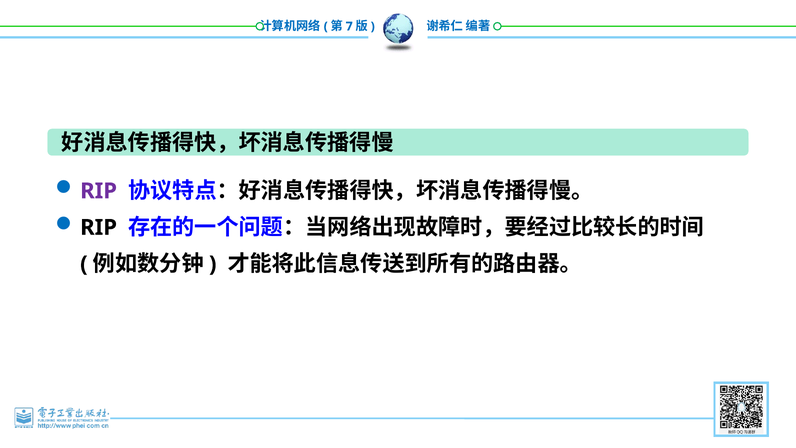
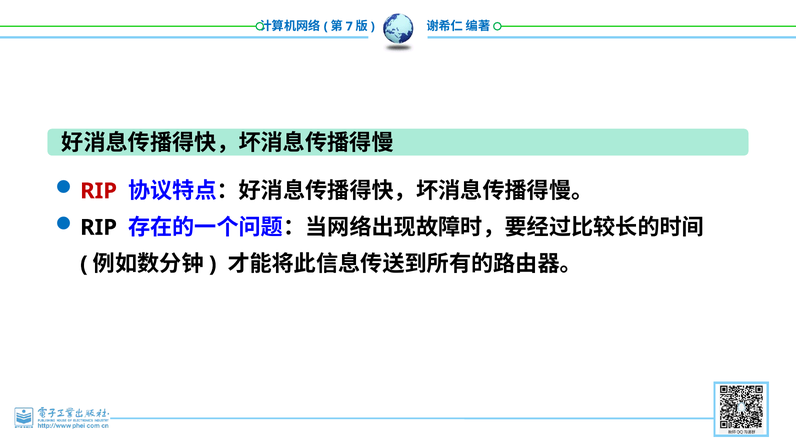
RIP colour: purple -> red (99, 191)
